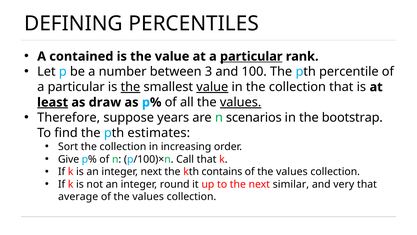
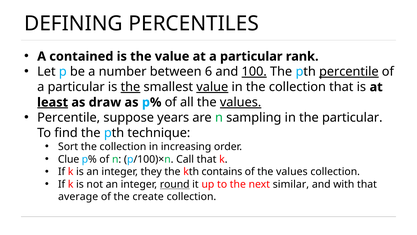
particular underline: present -> none (251, 56)
3: 3 -> 6 (209, 72)
100 underline: none -> present (254, 72)
percentile underline: none -> present (349, 72)
Therefore: Therefore -> Percentile (69, 117)
scenarios: scenarios -> sampling (254, 117)
the bootstrap: bootstrap -> particular (352, 117)
estimates: estimates -> technique (159, 133)
Give: Give -> Clue (69, 159)
integer next: next -> they (151, 171)
round underline: none -> present (175, 184)
very: very -> with (344, 184)
values: values -> create (148, 197)
